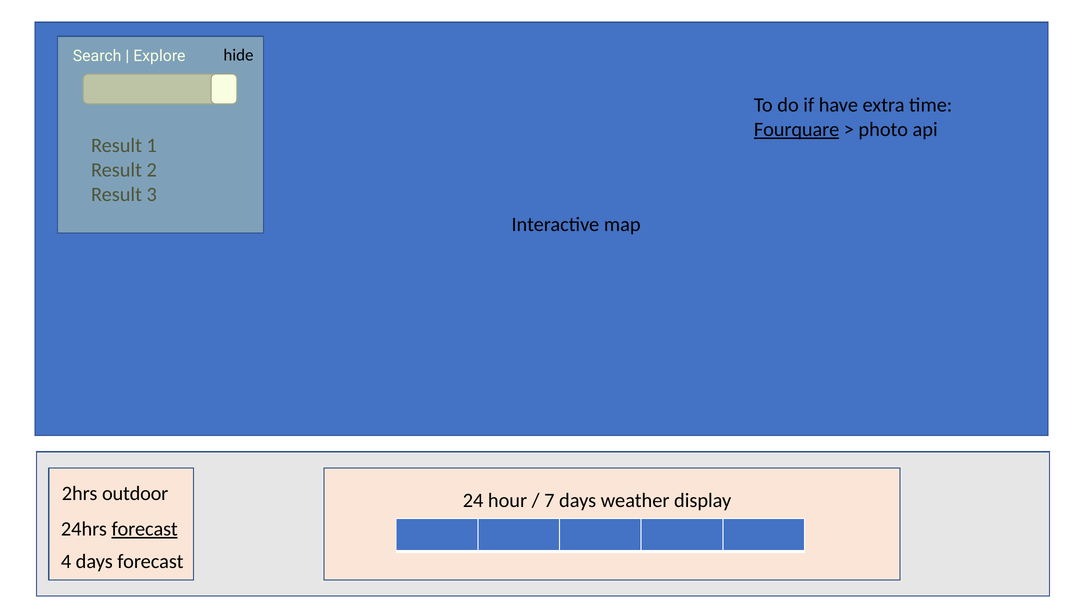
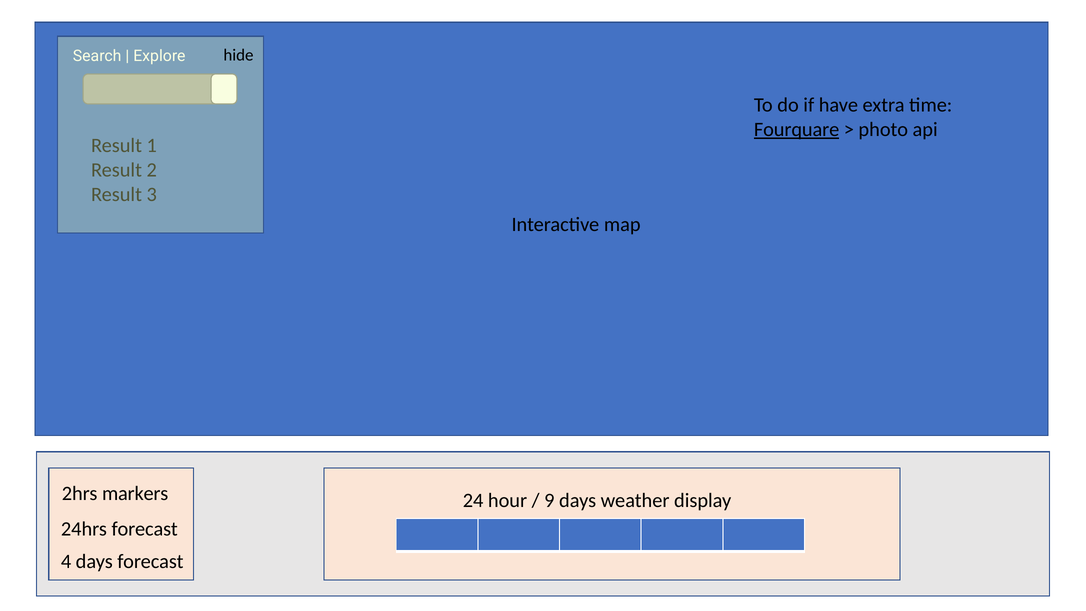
outdoor: outdoor -> markers (135, 493)
7: 7 -> 9 (549, 500)
forecast underline: present -> none (145, 529)
